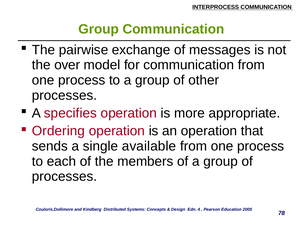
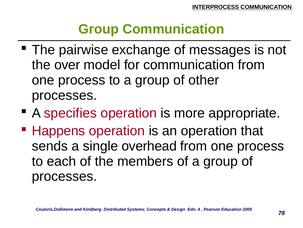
Ordering: Ordering -> Happens (59, 131)
available: available -> overhead (149, 146)
